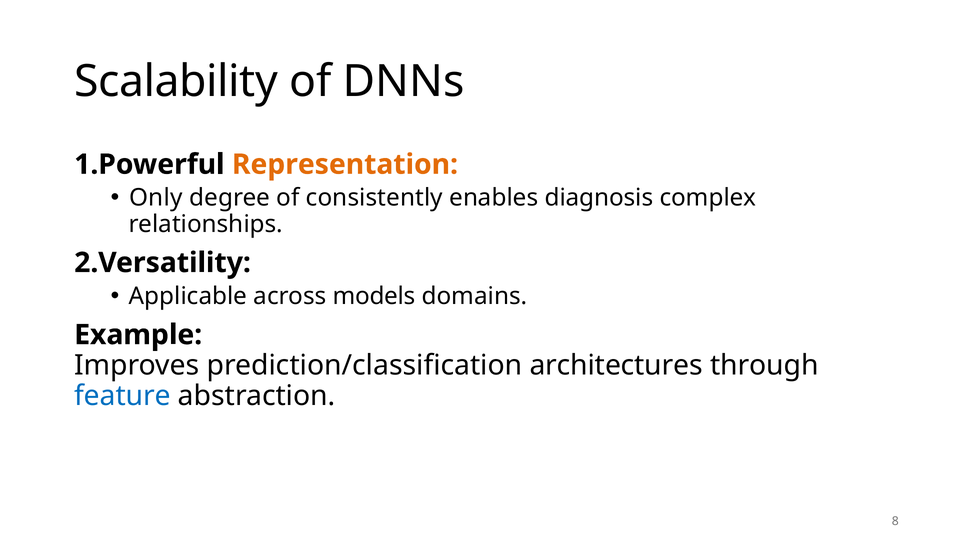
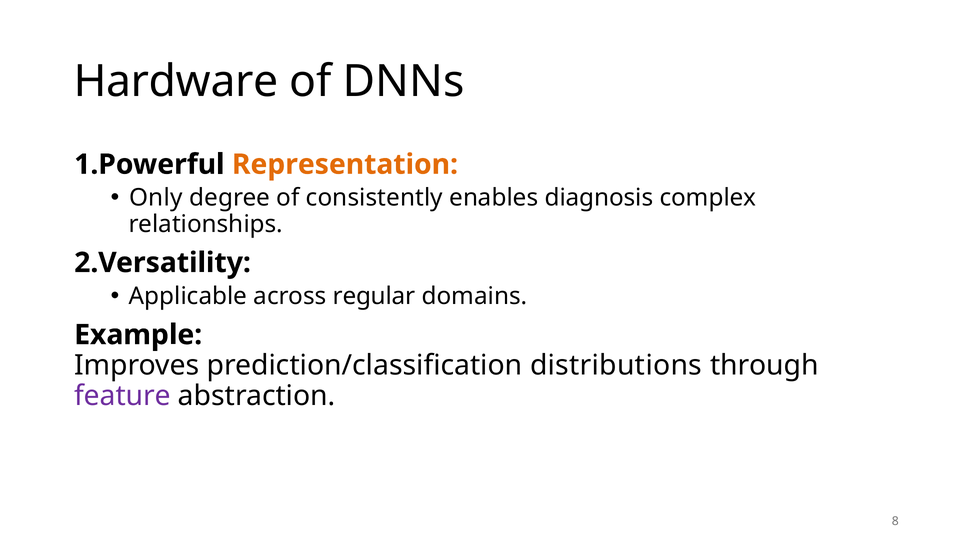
Scalability: Scalability -> Hardware (176, 82)
models: models -> regular (374, 296)
architectures: architectures -> distributions (616, 366)
feature colour: blue -> purple (122, 396)
